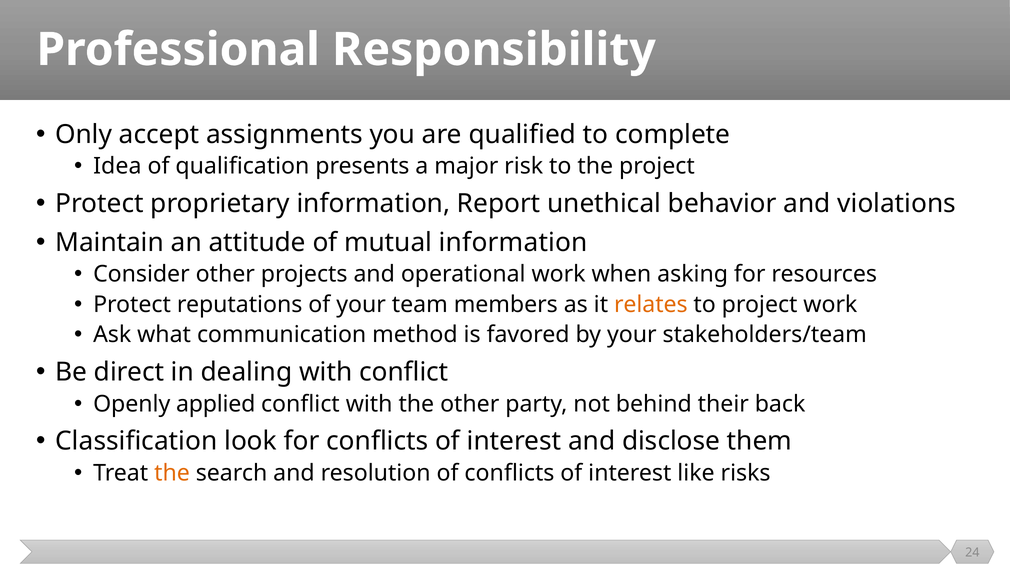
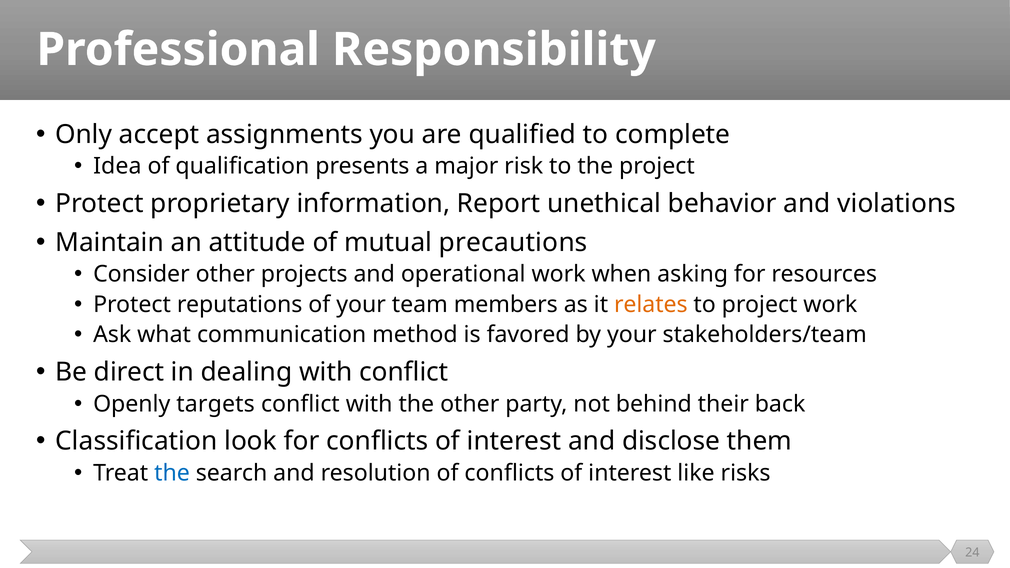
mutual information: information -> precautions (513, 242)
applied: applied -> targets (216, 404)
the colour: orange -> blue (172, 473)
